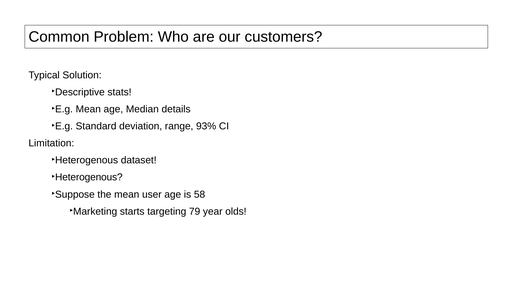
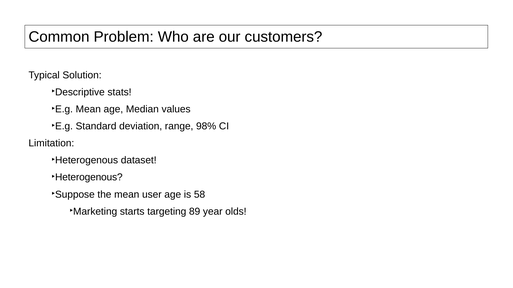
details: details -> values (176, 109)
93%: 93% -> 98% (206, 126)
79: 79 -> 89 (195, 211)
